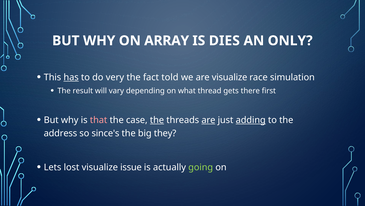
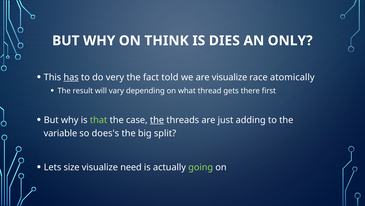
ARRAY: ARRAY -> THINK (167, 41)
simulation: simulation -> atomically (292, 77)
that colour: pink -> light green (99, 120)
are underline: present -> none (208, 120)
adding underline: present -> none (251, 120)
address: address -> variable (60, 133)
since's: since's -> does's (105, 133)
they: they -> split (165, 133)
lost: lost -> size (72, 167)
issue: issue -> need (131, 167)
